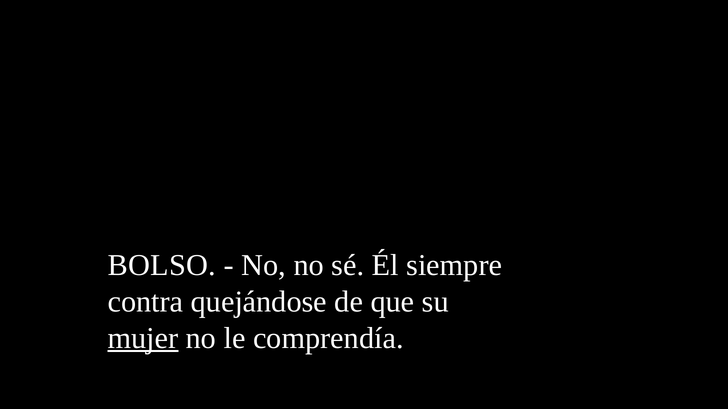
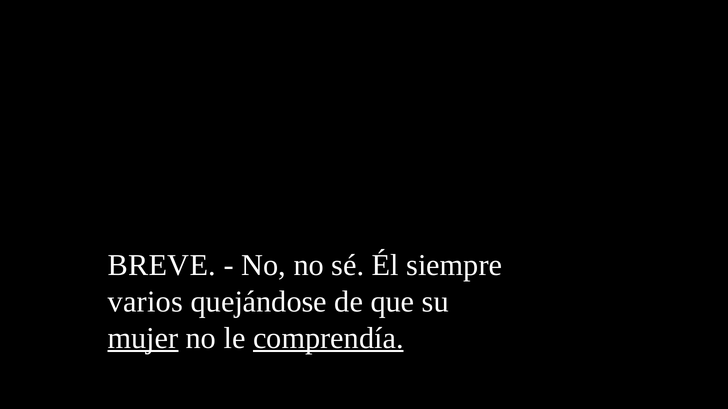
BOLSO: BOLSO -> BREVE (162, 266)
contra: contra -> varios (145, 302)
comprendía underline: none -> present (328, 339)
